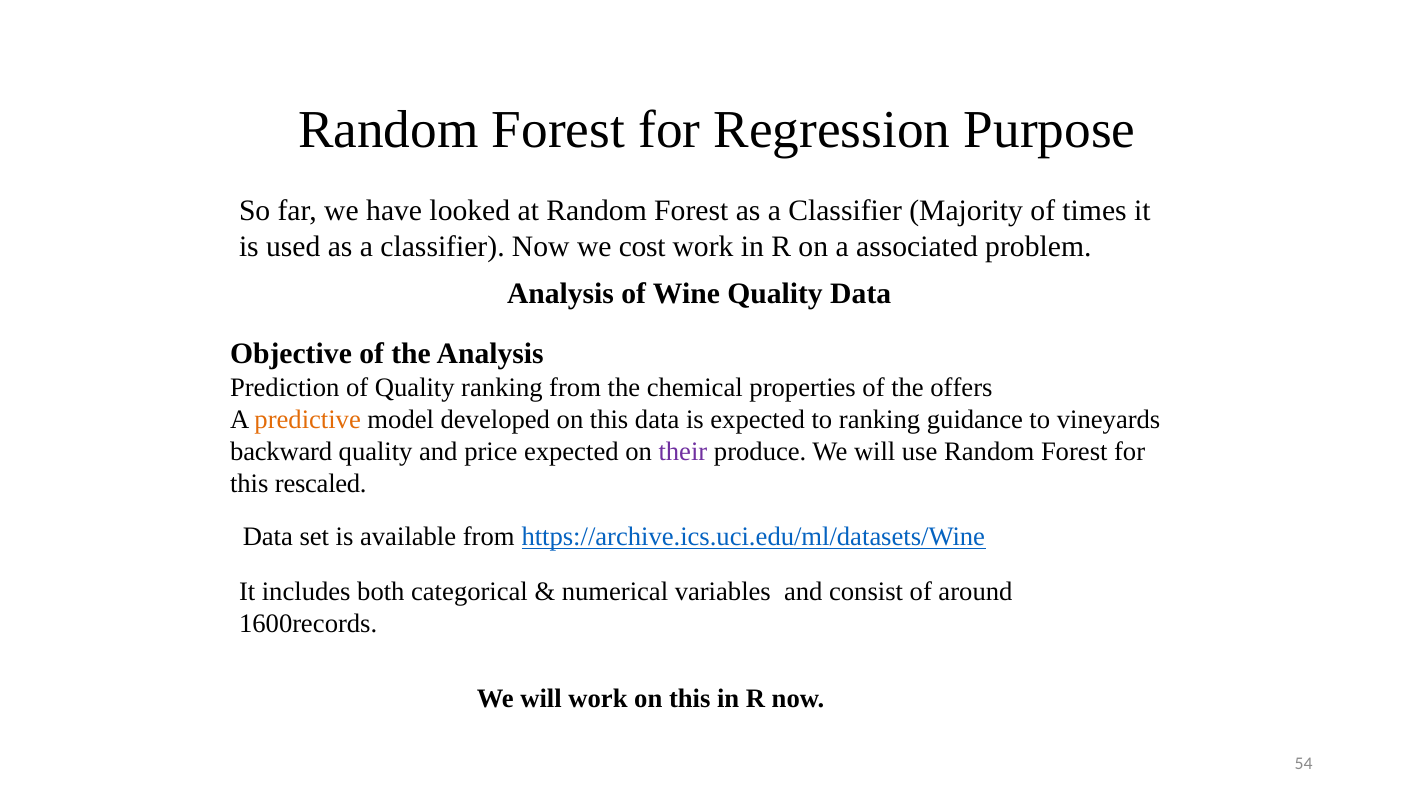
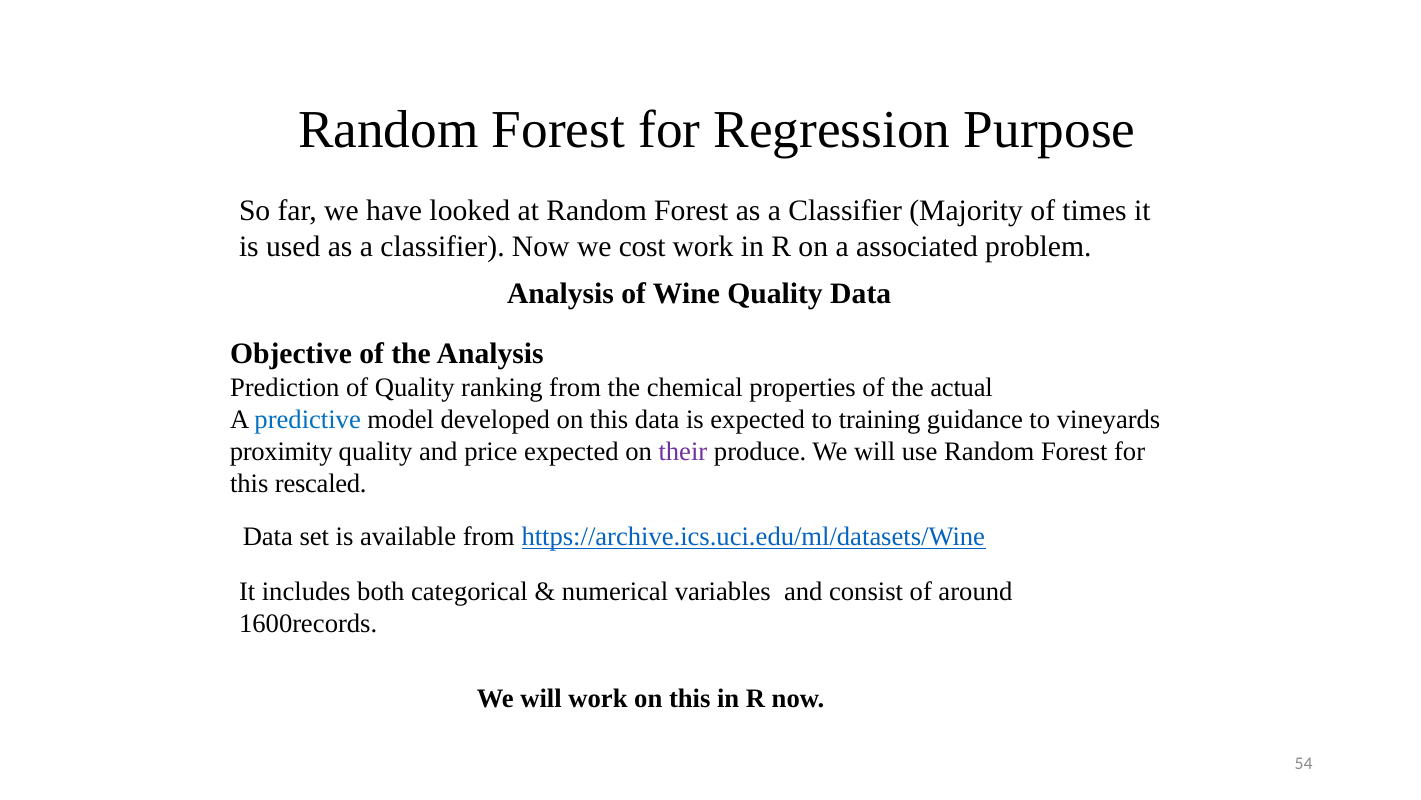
offers: offers -> actual (962, 387)
predictive colour: orange -> blue (308, 419)
to ranking: ranking -> training (880, 419)
backward: backward -> proximity (281, 451)
